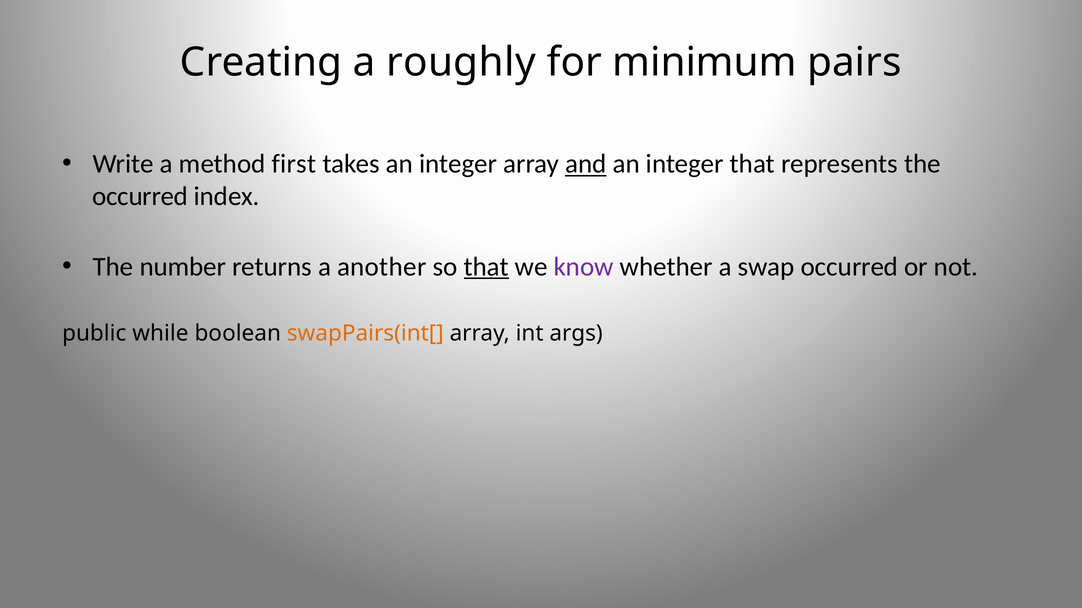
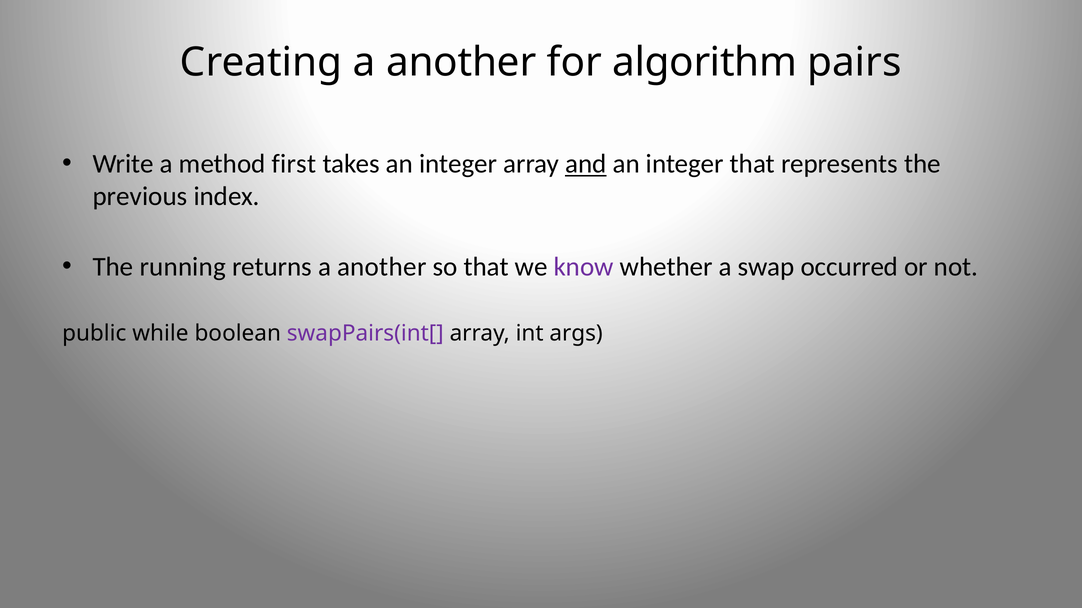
Creating a roughly: roughly -> another (461, 62)
minimum: minimum -> algorithm (705, 62)
occurred: occurred -> previous (140, 197)
number: number -> running (183, 267)
that underline: present -> none (486, 267)
swapPairs(int[ colour: orange -> purple (365, 333)
